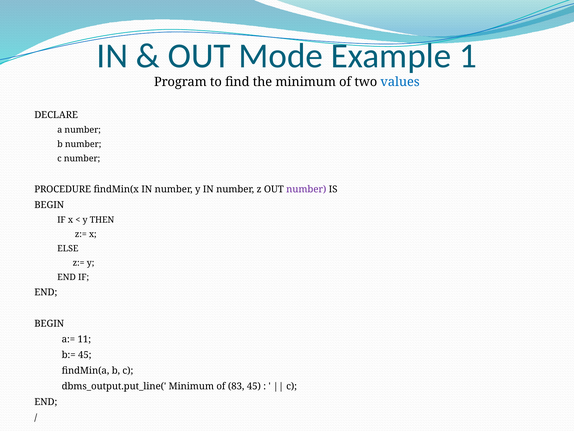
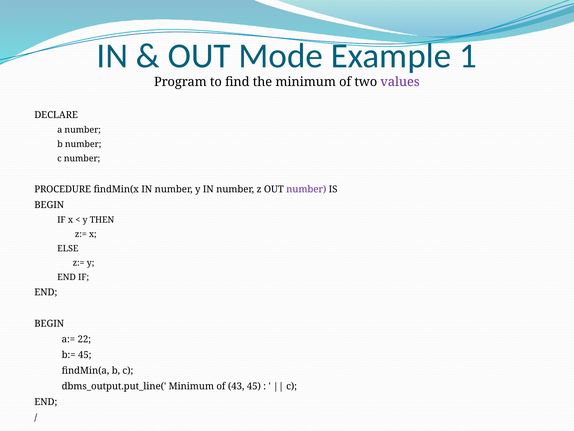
values colour: blue -> purple (400, 82)
11: 11 -> 22 (84, 339)
83: 83 -> 43 (236, 386)
